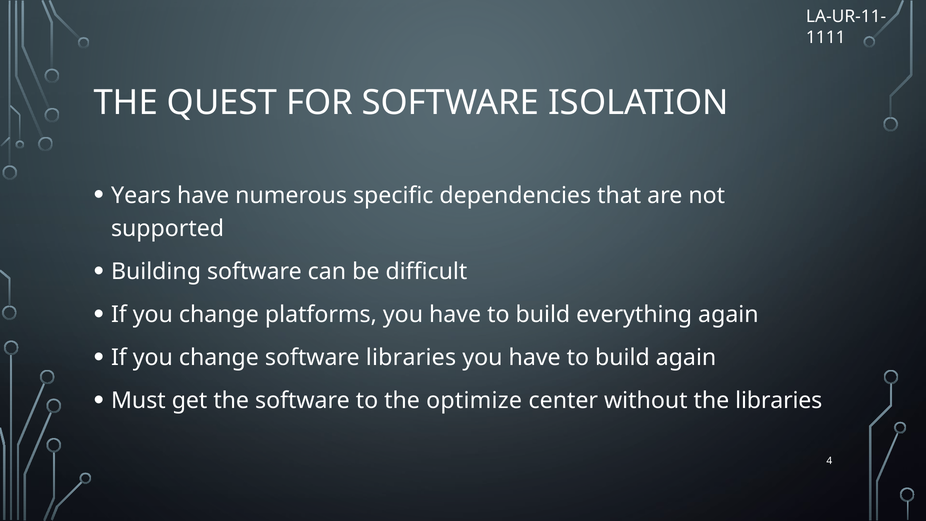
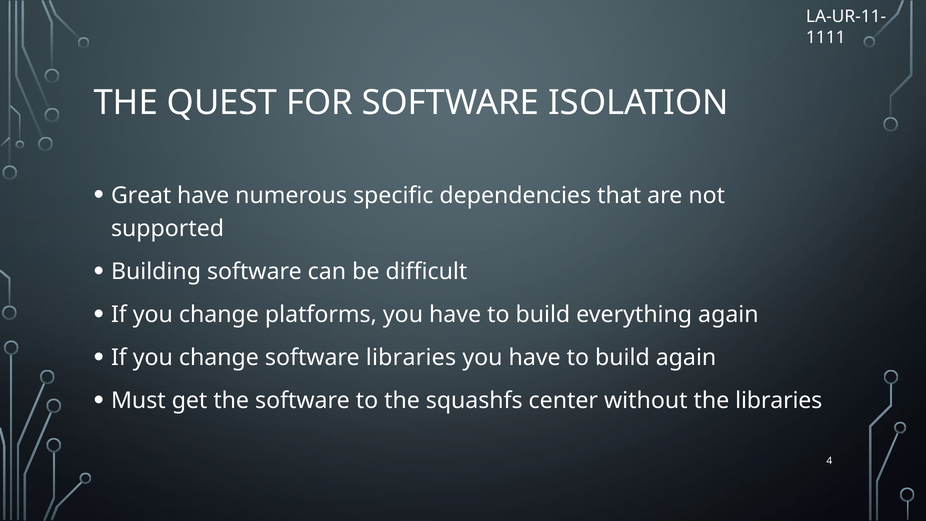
Years: Years -> Great (141, 195)
optimize: optimize -> squashfs (474, 401)
